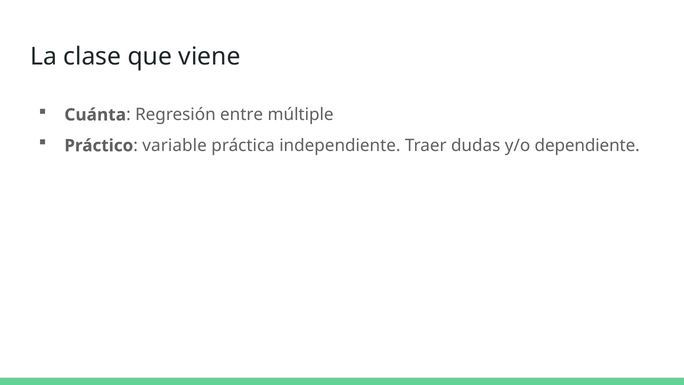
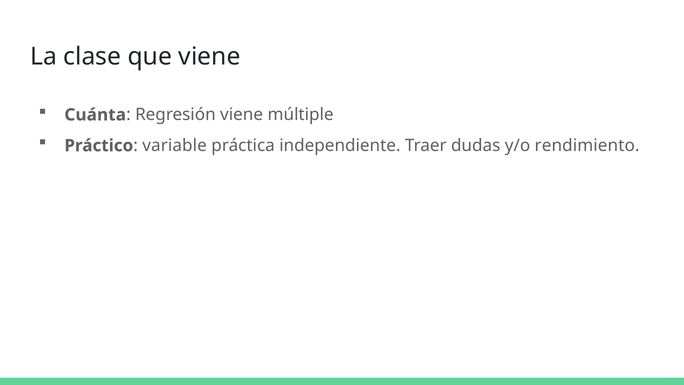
Regresión entre: entre -> viene (242, 115)
dependiente: dependiente -> rendimiento (587, 146)
